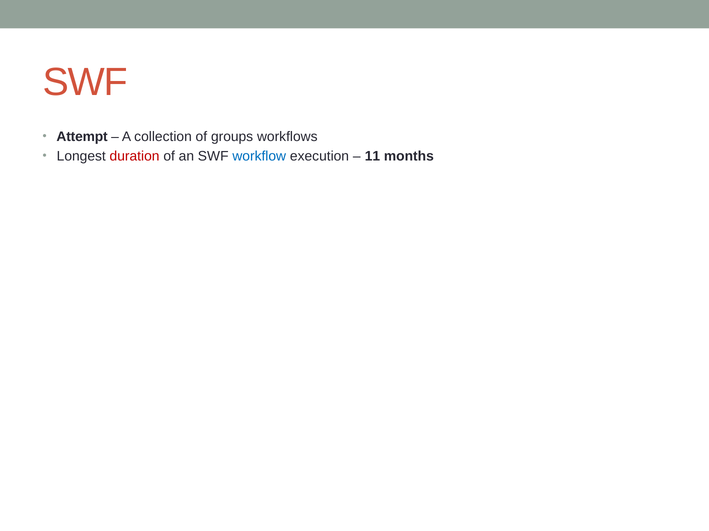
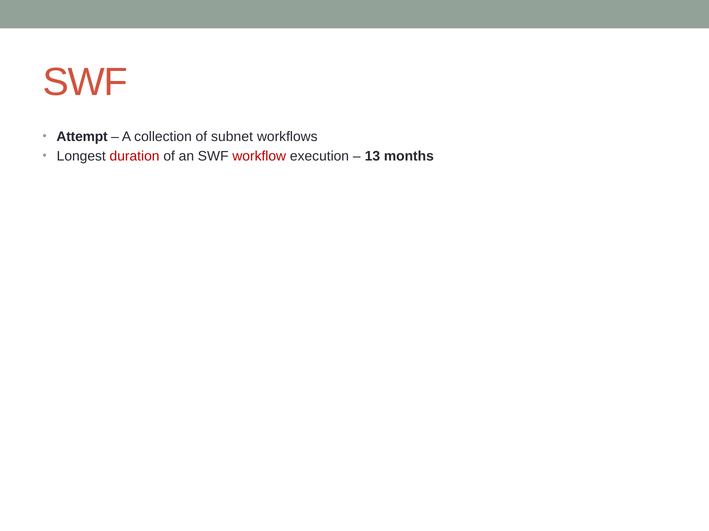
groups: groups -> subnet (232, 137)
workflow colour: blue -> red (259, 156)
11: 11 -> 13 (372, 156)
